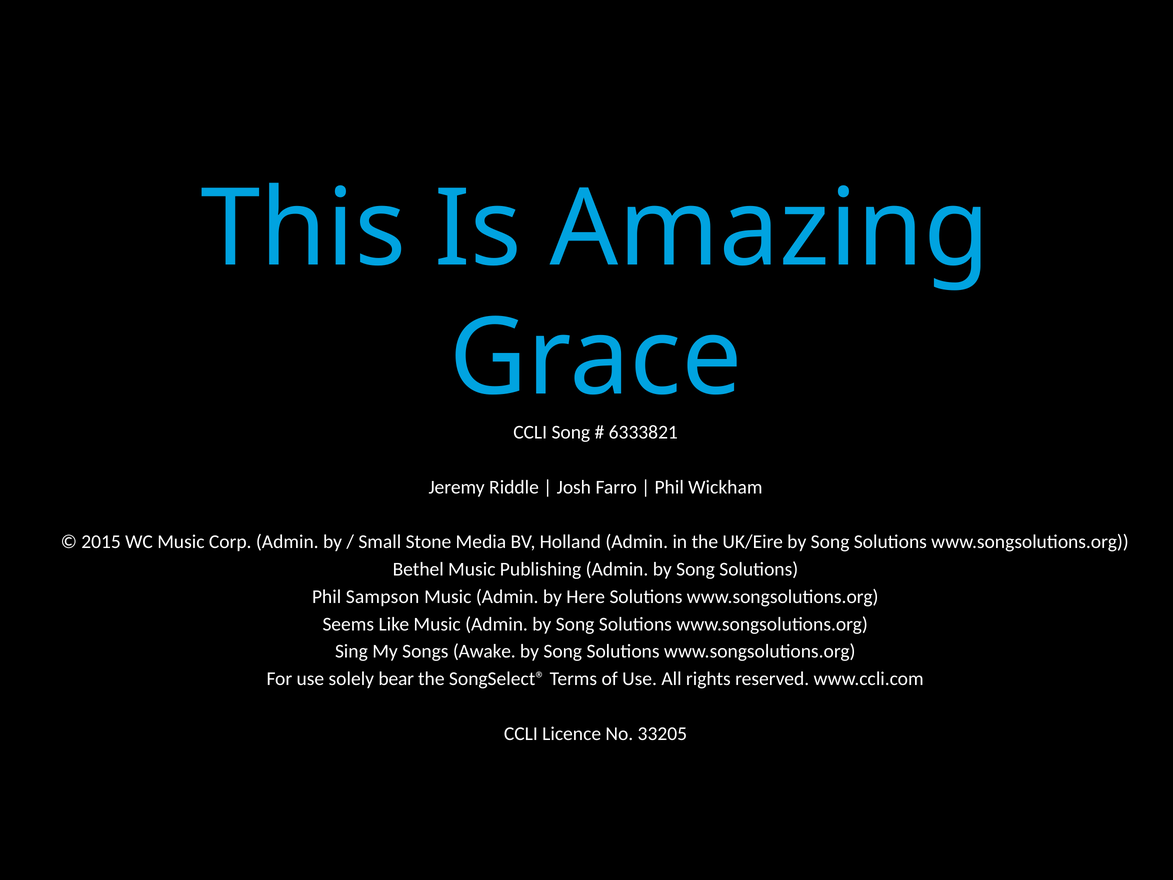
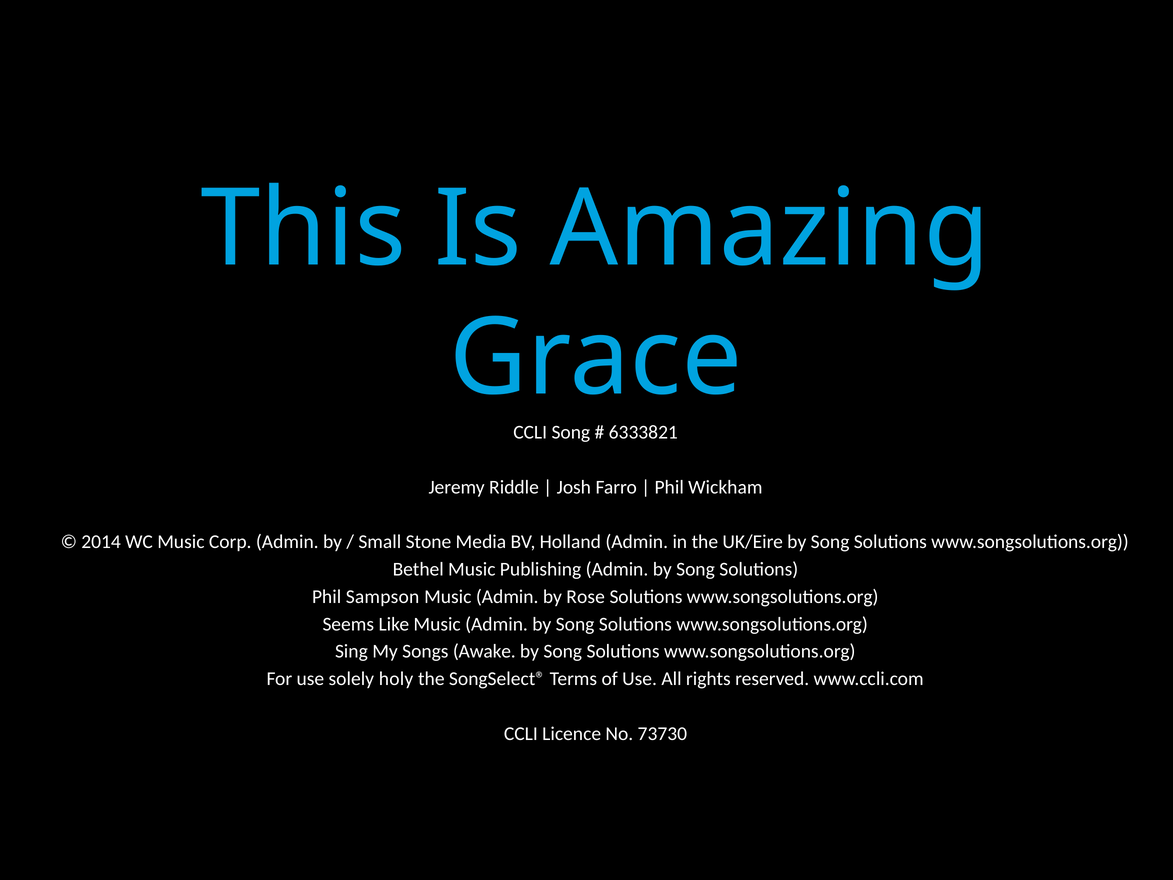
2015: 2015 -> 2014 (101, 542)
Here: Here -> Rose (586, 597)
bear: bear -> holy (396, 679)
33205: 33205 -> 73730 (662, 733)
